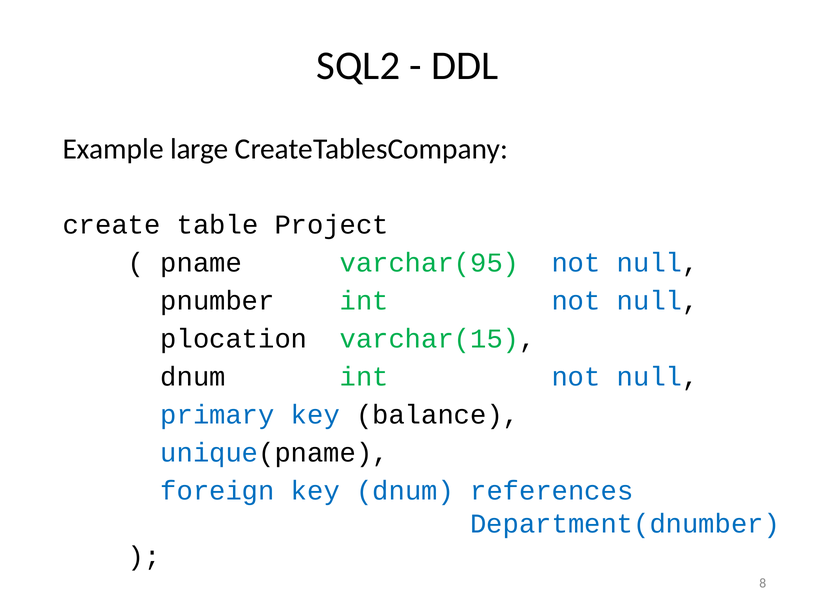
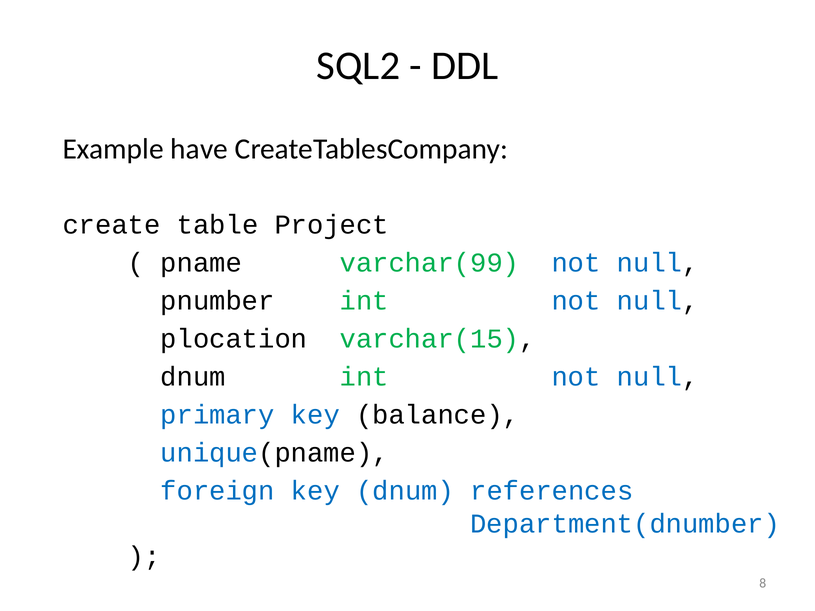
large: large -> have (199, 149)
varchar(95: varchar(95 -> varchar(99 (429, 263)
